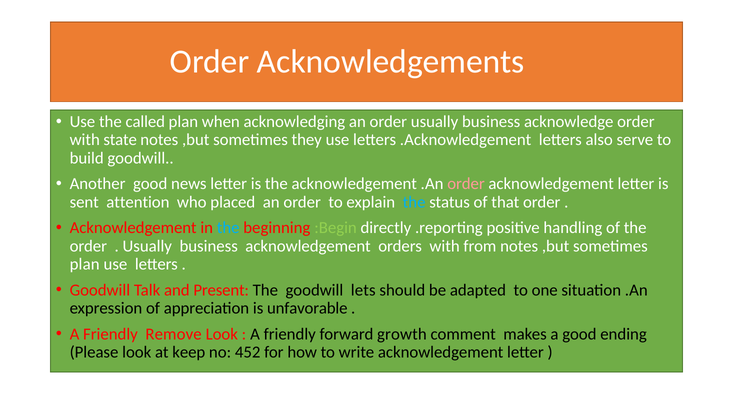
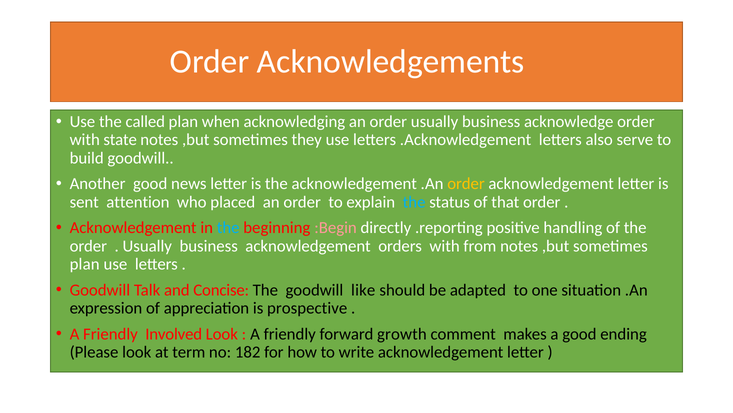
order colour: pink -> yellow (466, 184)
:Begin colour: light green -> pink (336, 227)
Present: Present -> Concise (221, 289)
lets: lets -> like (363, 289)
unfavorable: unfavorable -> prospective (307, 308)
Remove: Remove -> Involved (174, 333)
keep: keep -> term (189, 352)
452: 452 -> 182 (248, 352)
